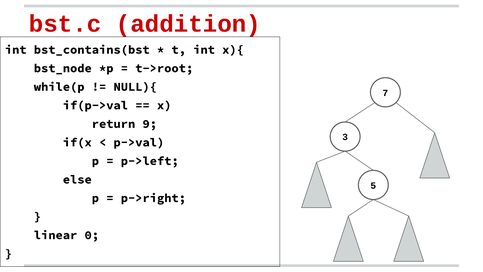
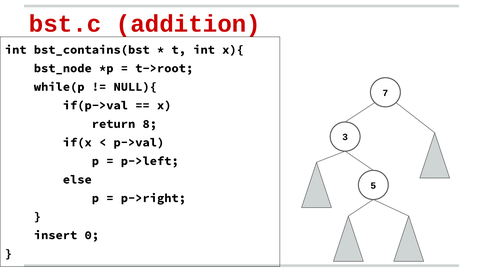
9: 9 -> 8 (150, 124)
linear: linear -> insert (56, 235)
